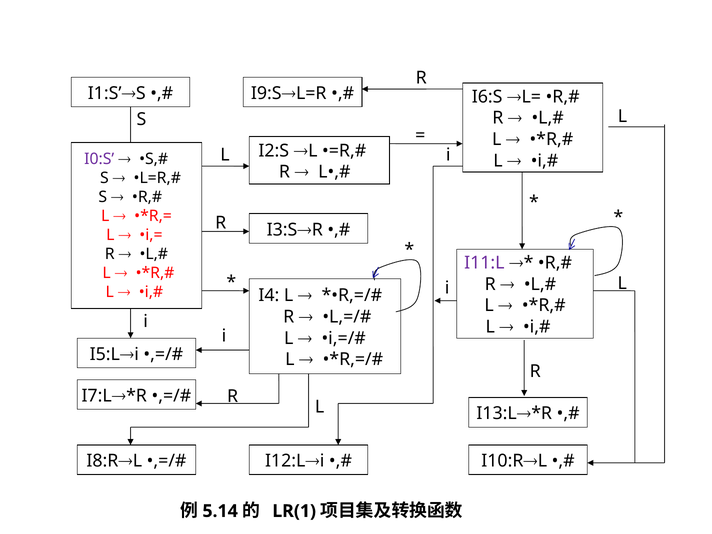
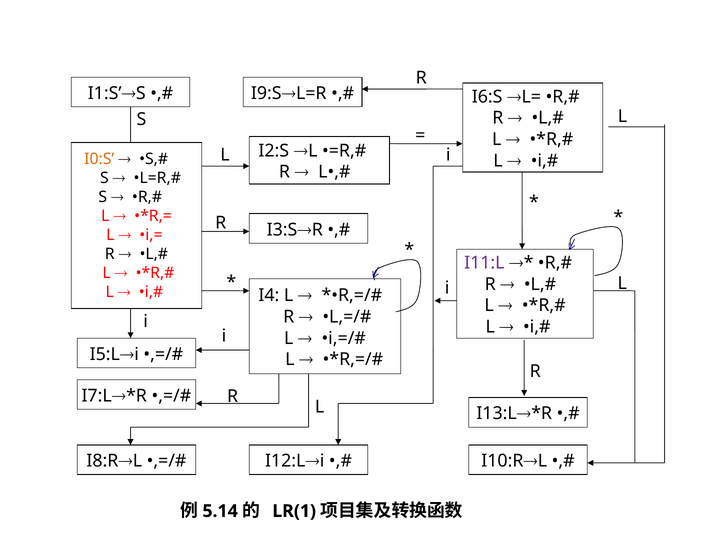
I0:S colour: purple -> orange (99, 159)
